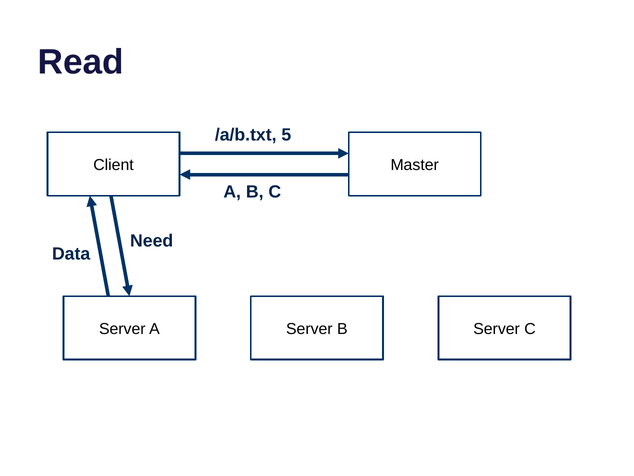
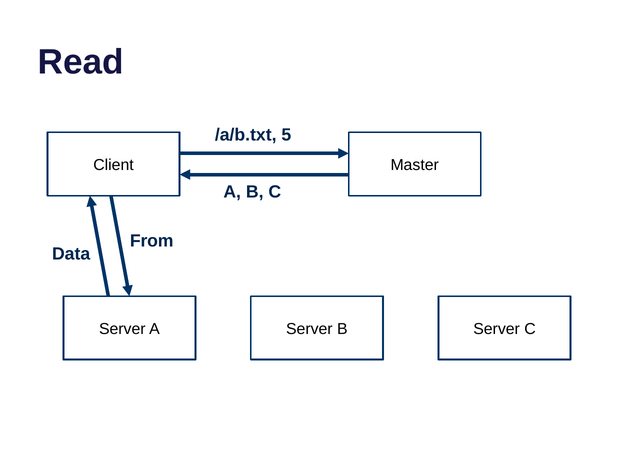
Need: Need -> From (152, 241)
